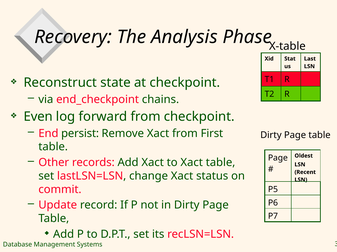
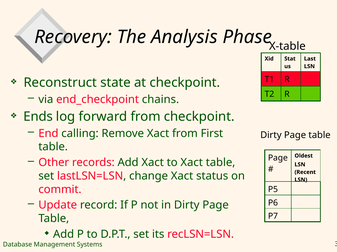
Even: Even -> Ends (38, 117)
persist: persist -> calling (80, 134)
